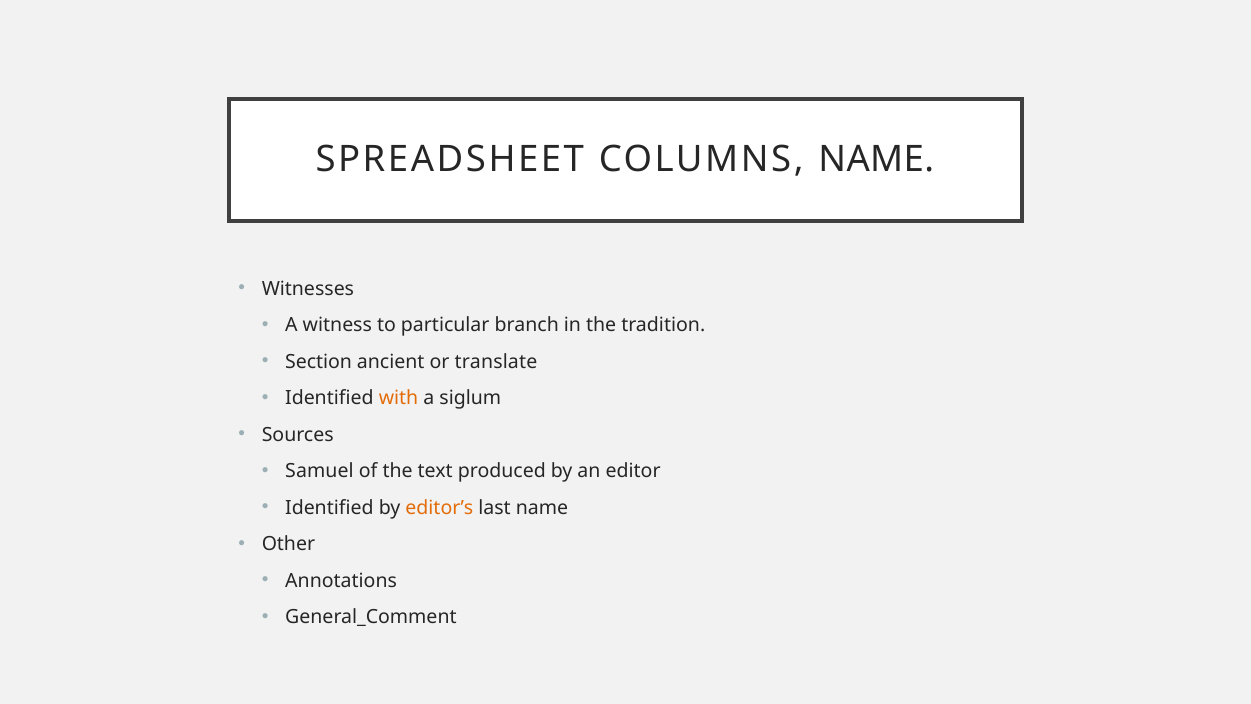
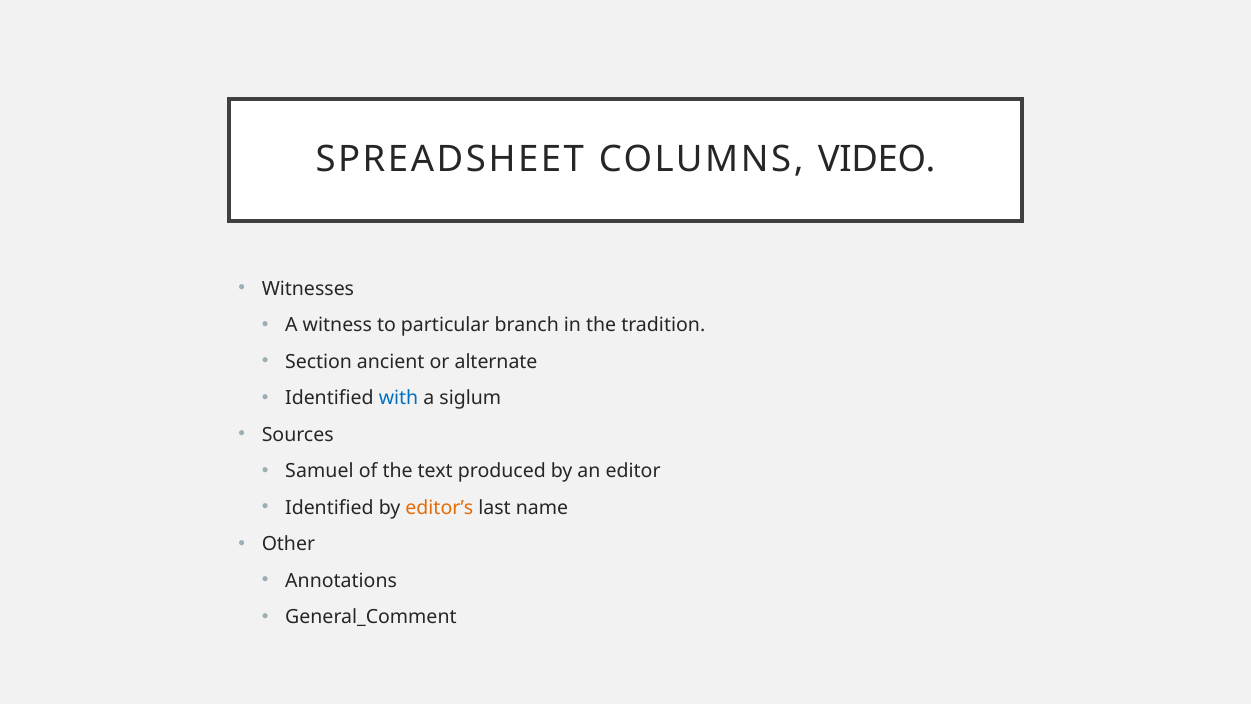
COLUMNS NAME: NAME -> VIDEO (877, 160)
translate: translate -> alternate (496, 361)
with colour: orange -> blue (399, 398)
